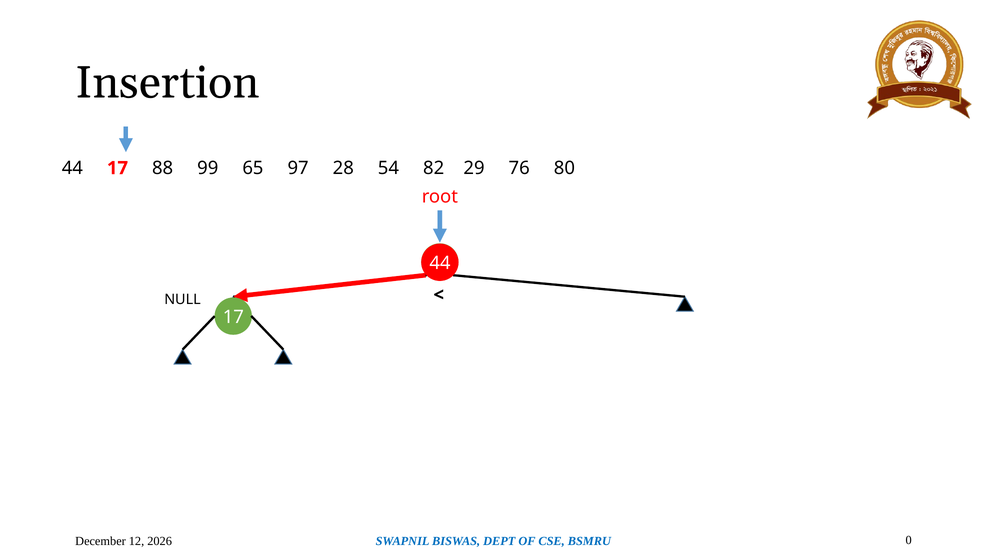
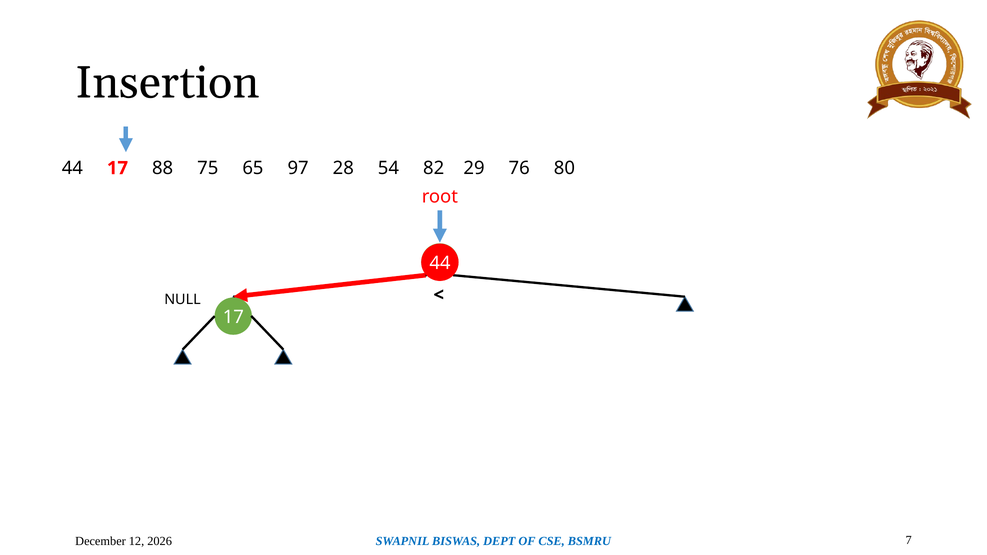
99: 99 -> 75 (208, 168)
0: 0 -> 7 (909, 540)
